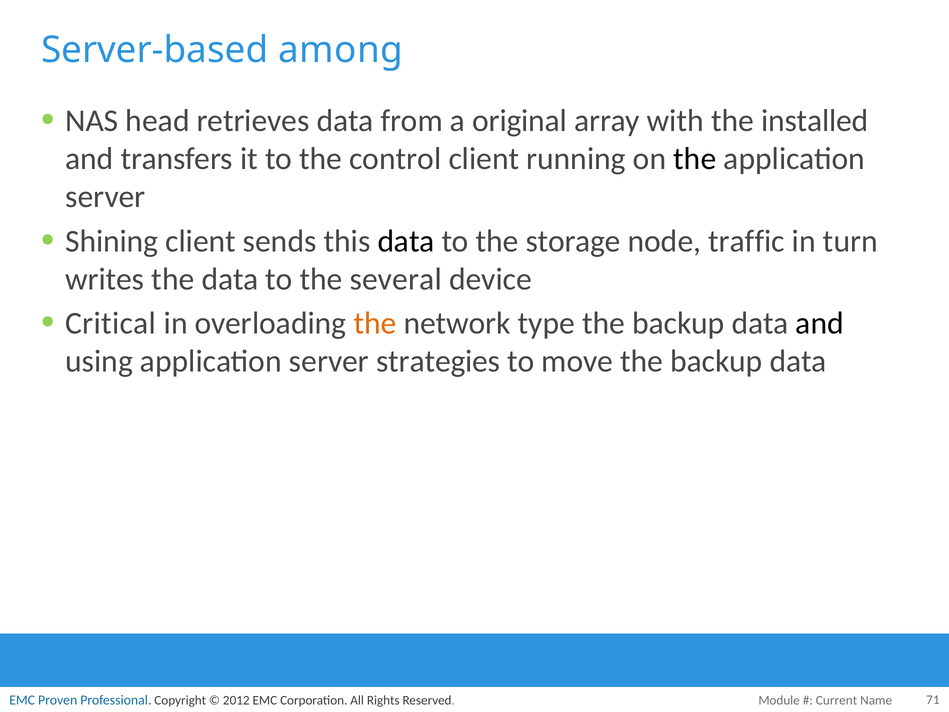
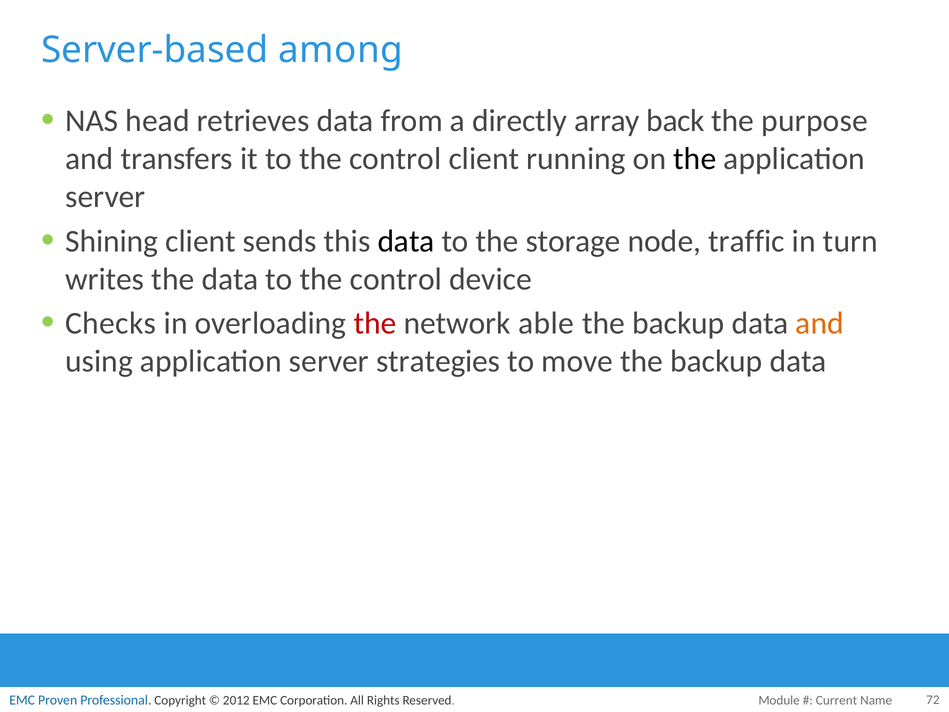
original: original -> directly (520, 121)
with: with -> back (676, 121)
installed: installed -> purpose (815, 121)
data to the several: several -> control (396, 279)
Critical: Critical -> Checks (111, 323)
the colour: orange -> red (375, 323)
type: type -> able (546, 323)
and colour: black -> orange (820, 323)
71: 71 -> 72 (933, 700)
